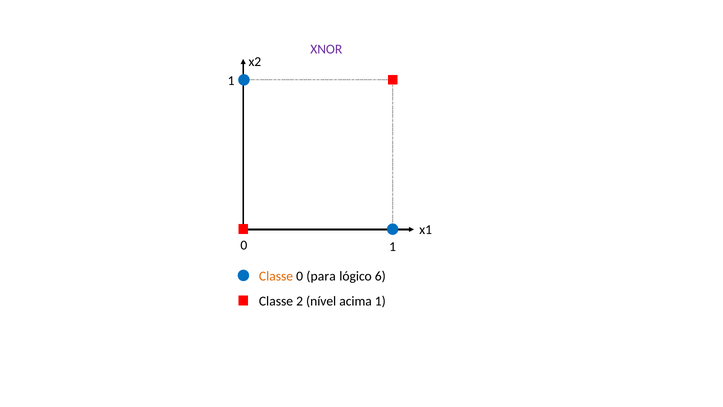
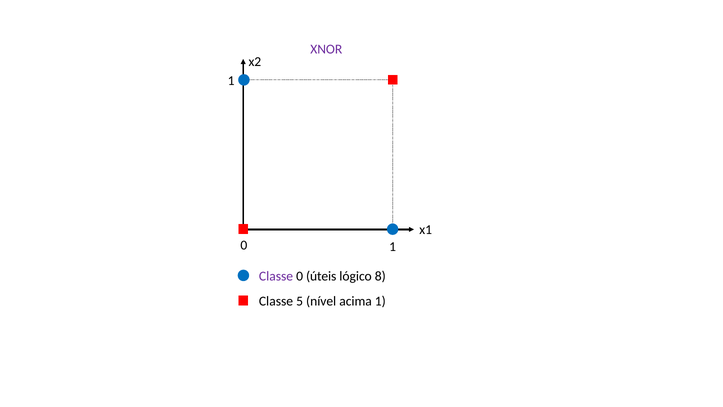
Classe colour: orange -> purple (276, 276)
para: para -> úteis (321, 276)
6: 6 -> 8 (380, 276)
2: 2 -> 5 (300, 301)
